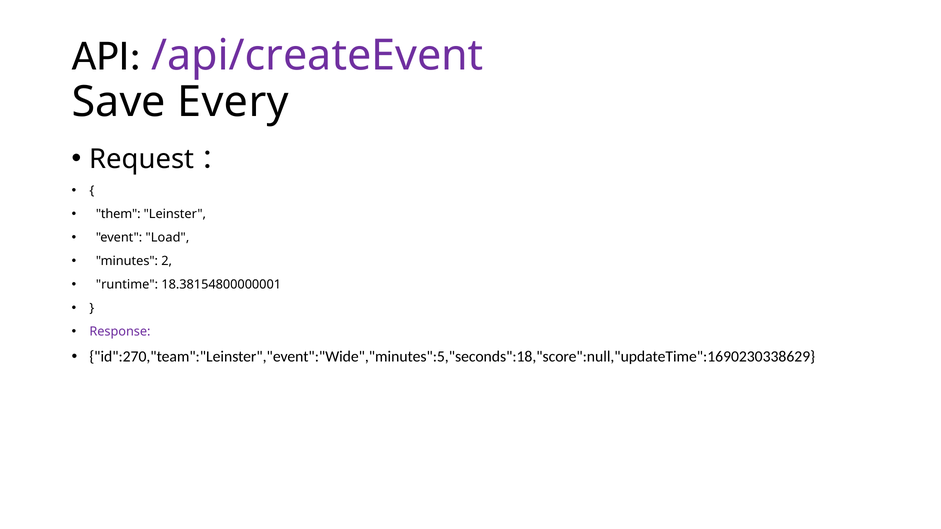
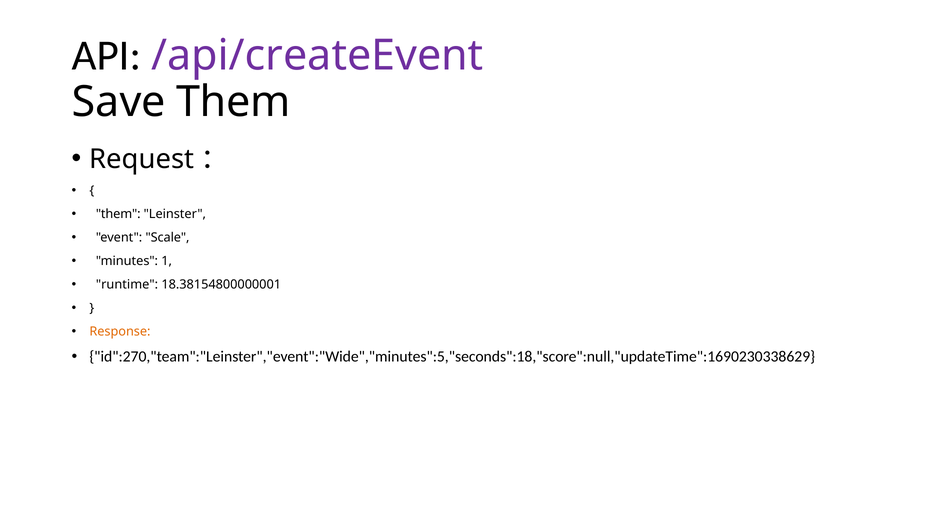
Save Every: Every -> Them (233, 102)
Load: Load -> Scale (168, 238)
2: 2 -> 1 (167, 261)
Response colour: purple -> orange (120, 332)
